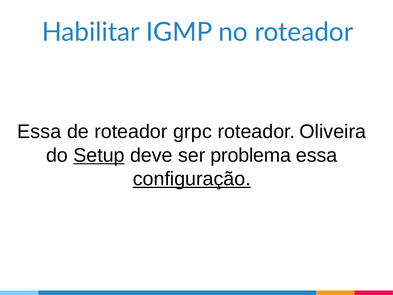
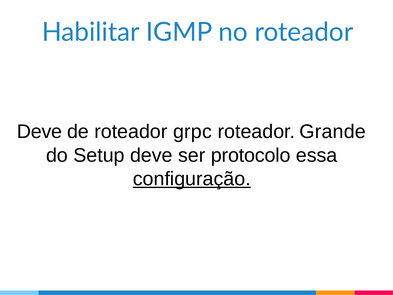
Essa: Essa -> Deve (40, 132)
Oliveira: Oliveira -> Grande (333, 132)
Setup underline: present -> none (99, 155)
problema: problema -> protocolo (251, 155)
